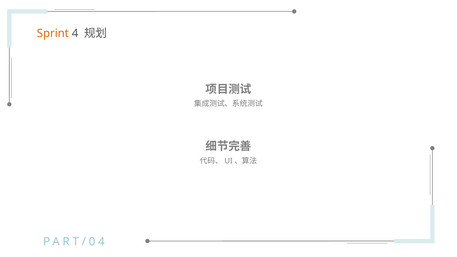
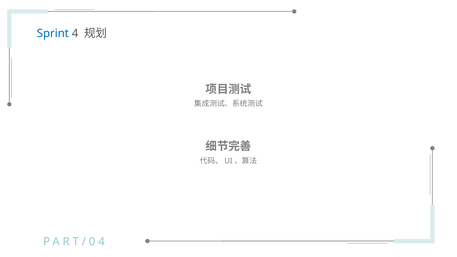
Sprint colour: orange -> blue (53, 33)
